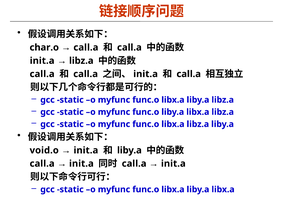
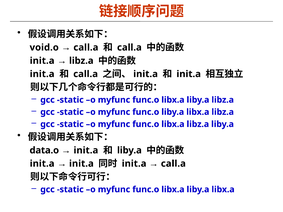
char.o: char.o -> void.o (44, 47)
call.a: call.a -> init.a (42, 74)
call.a: call.a -> init.a (189, 74)
void.o: void.o -> data.o (44, 150)
call.a: call.a -> init.a (42, 164)
call.a: call.a -> init.a (134, 164)
init.a: init.a -> call.a (173, 164)
